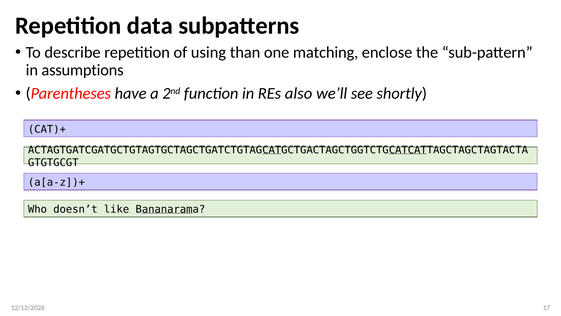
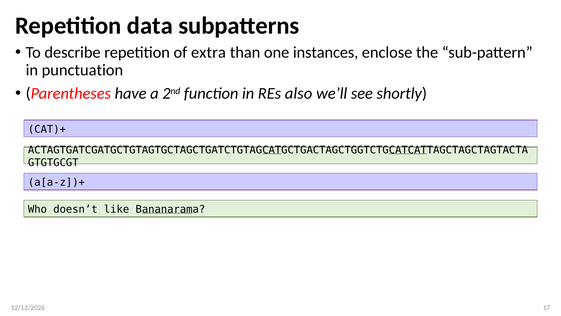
using: using -> extra (208, 52)
matching: matching -> instances (326, 52)
assumptions: assumptions -> punctuation (82, 70)
